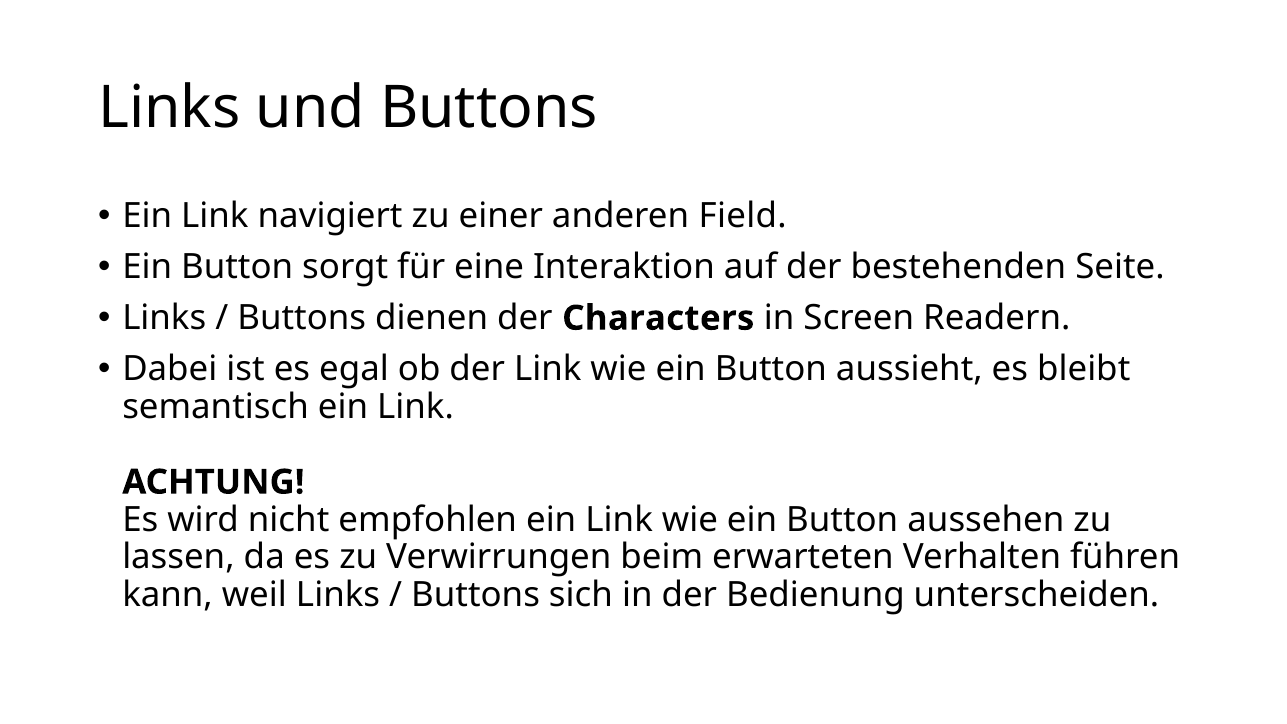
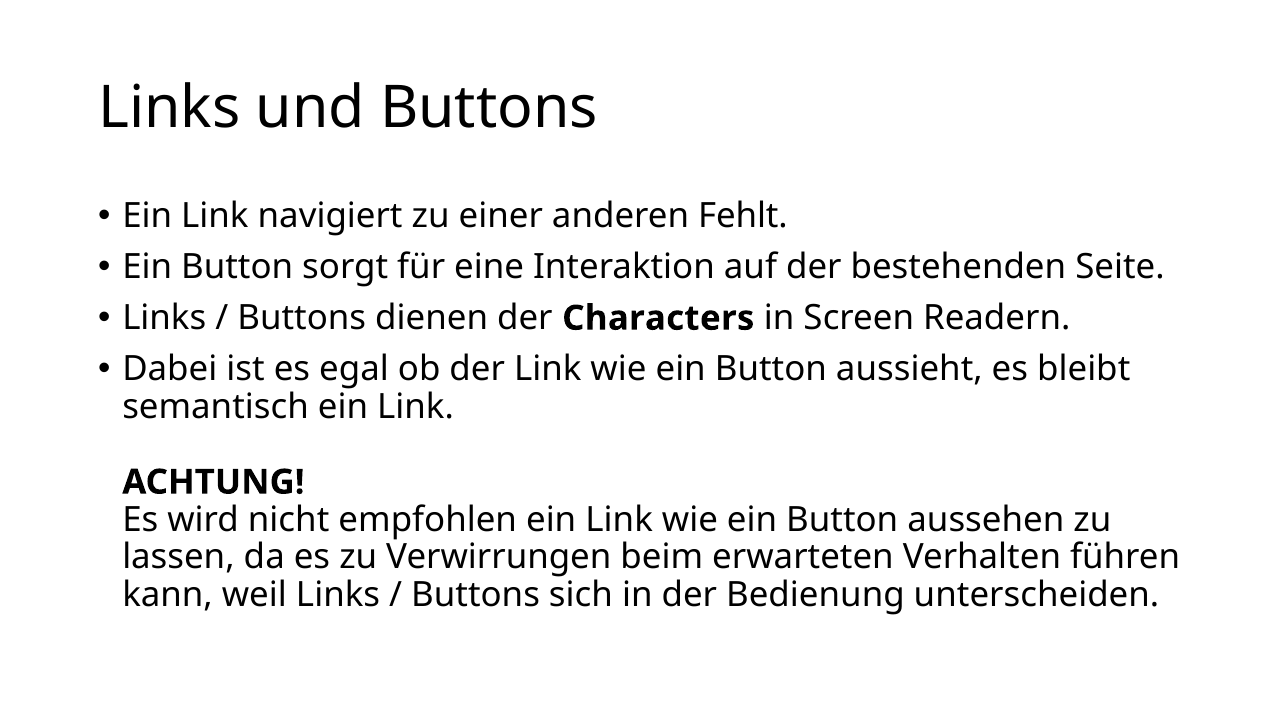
Field: Field -> Fehlt (743, 216)
